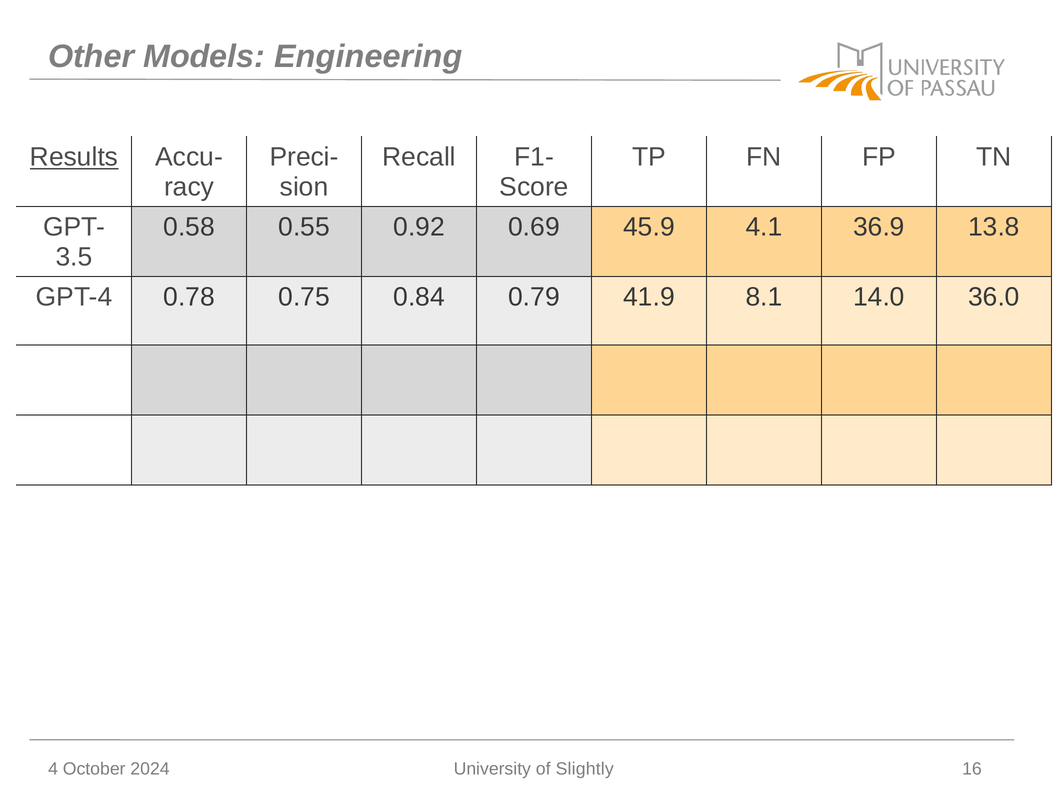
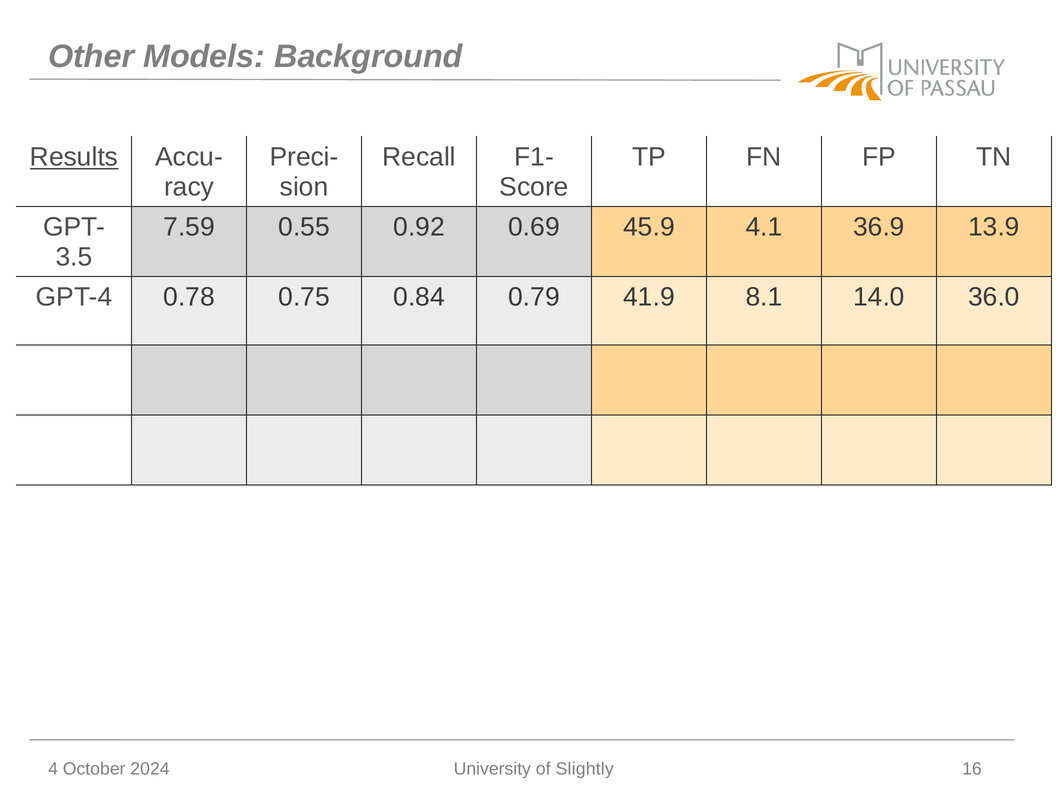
Engineering: Engineering -> Background (368, 57)
0.58: 0.58 -> 7.59 (189, 227)
13.8: 13.8 -> 13.9 (994, 227)
